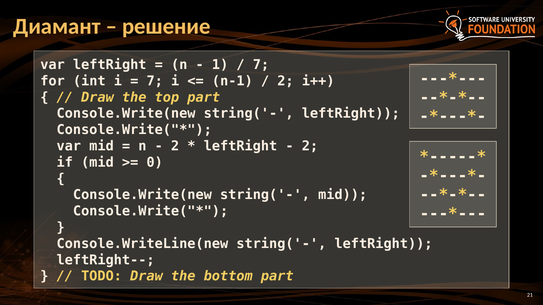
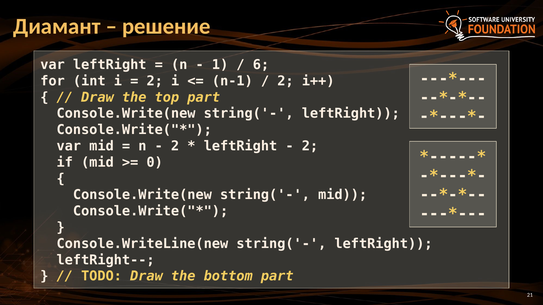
7: 7 -> 6 (261, 65)
7: 7 -> 2 (155, 81)
